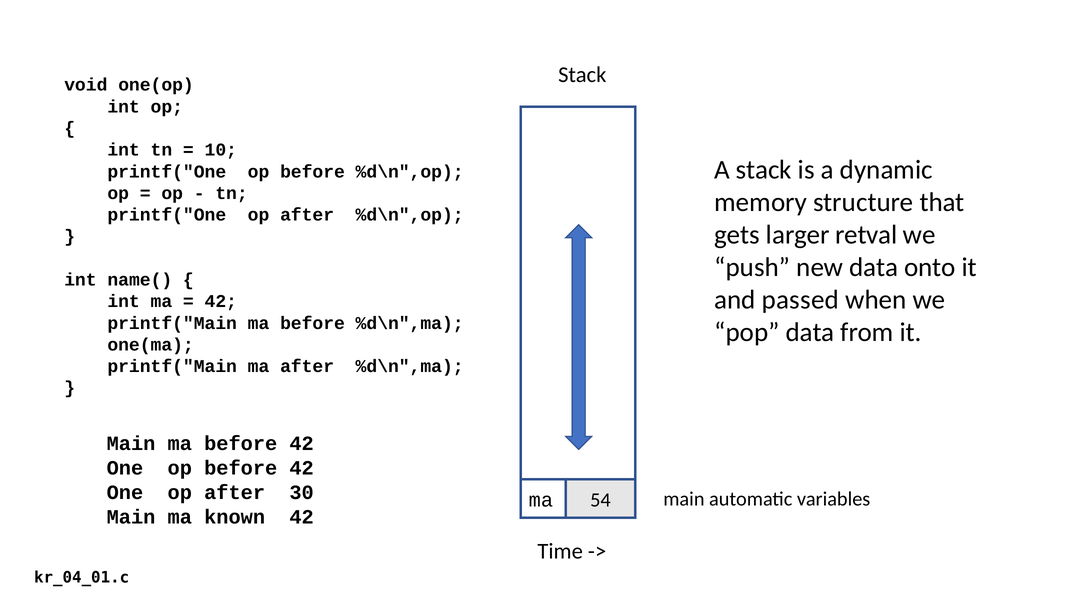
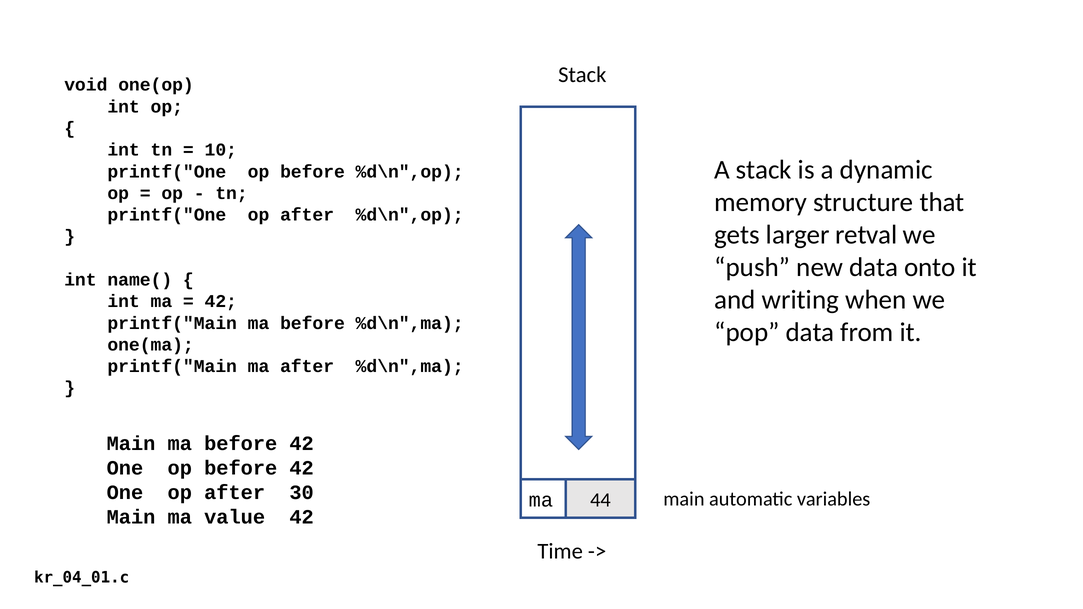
passed: passed -> writing (800, 300)
54: 54 -> 44 (600, 500)
known: known -> value (235, 517)
